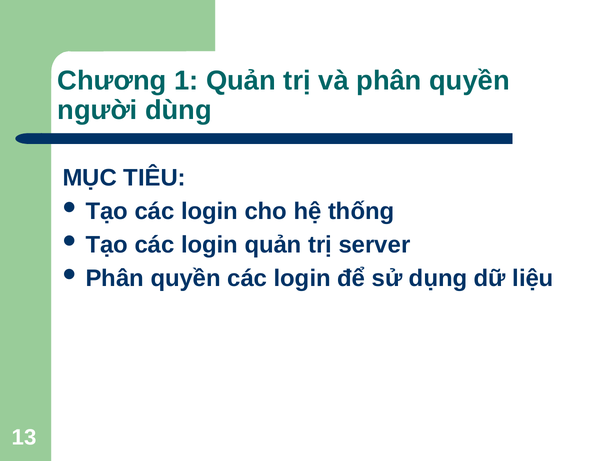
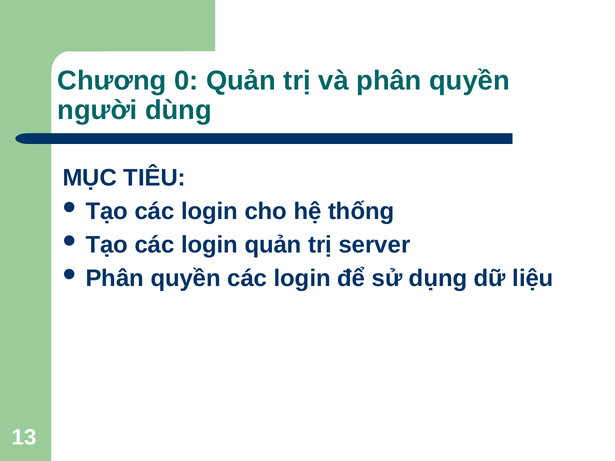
1: 1 -> 0 (186, 81)
